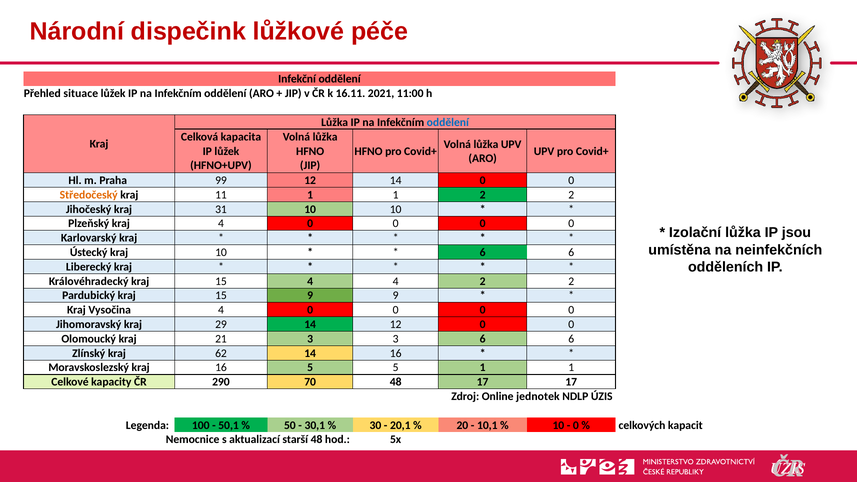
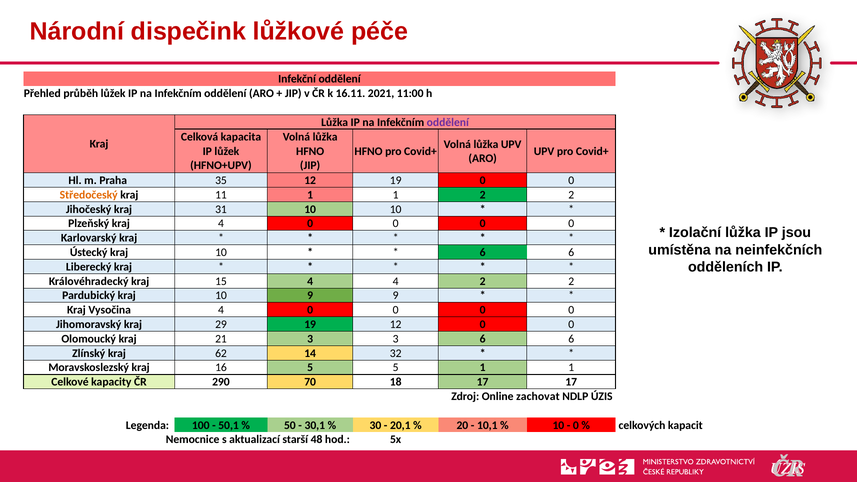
situace: situace -> průběh (81, 93)
oddělení colour: blue -> purple (448, 122)
99: 99 -> 35 (221, 180)
12 14: 14 -> 19 (396, 180)
Pardubický kraj 15: 15 -> 10 (221, 296)
29 14: 14 -> 19 (310, 324)
14 16: 16 -> 32 (396, 353)
70 48: 48 -> 18 (396, 382)
jednotek: jednotek -> zachovat (538, 396)
